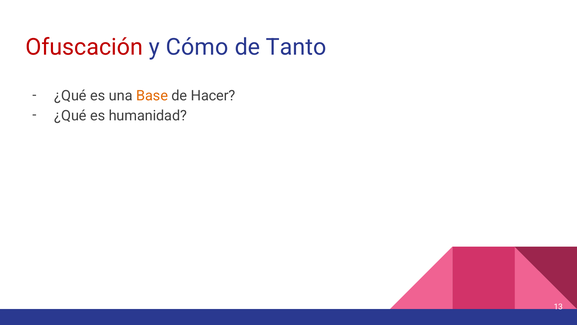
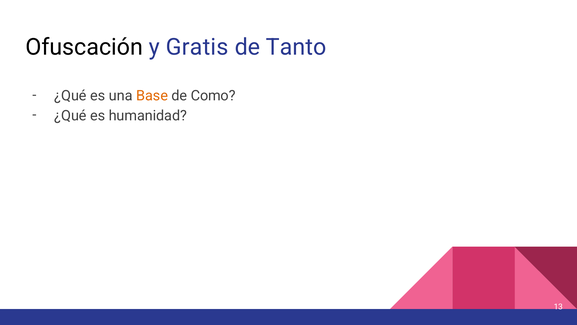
Ofuscación colour: red -> black (84, 47)
Cómo: Cómo -> Gratis (197, 47)
Hacer: Hacer -> Como (213, 96)
